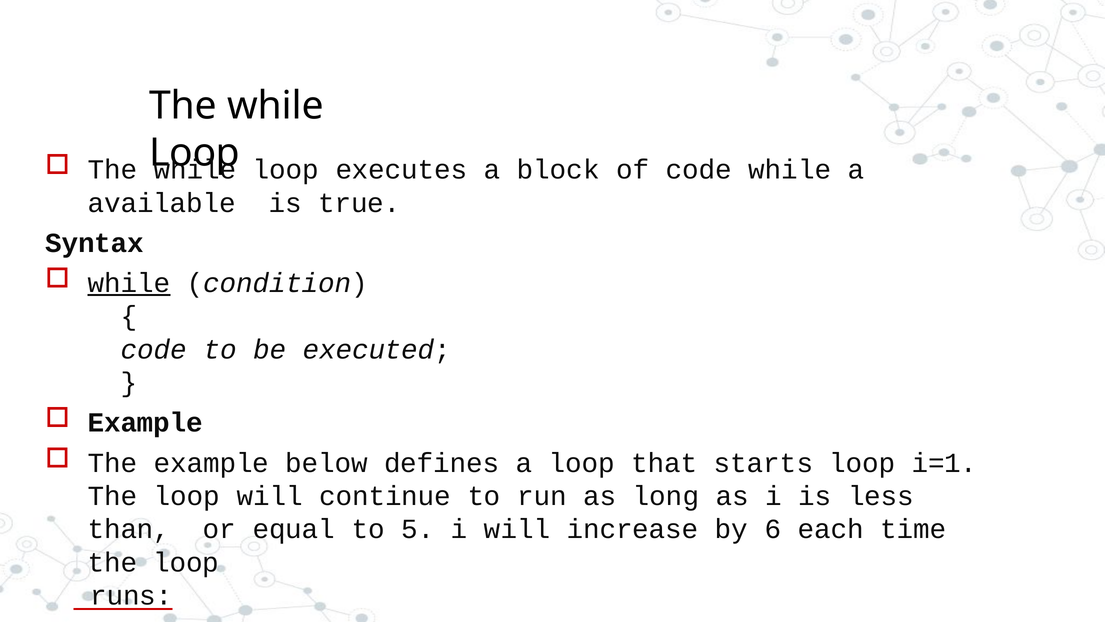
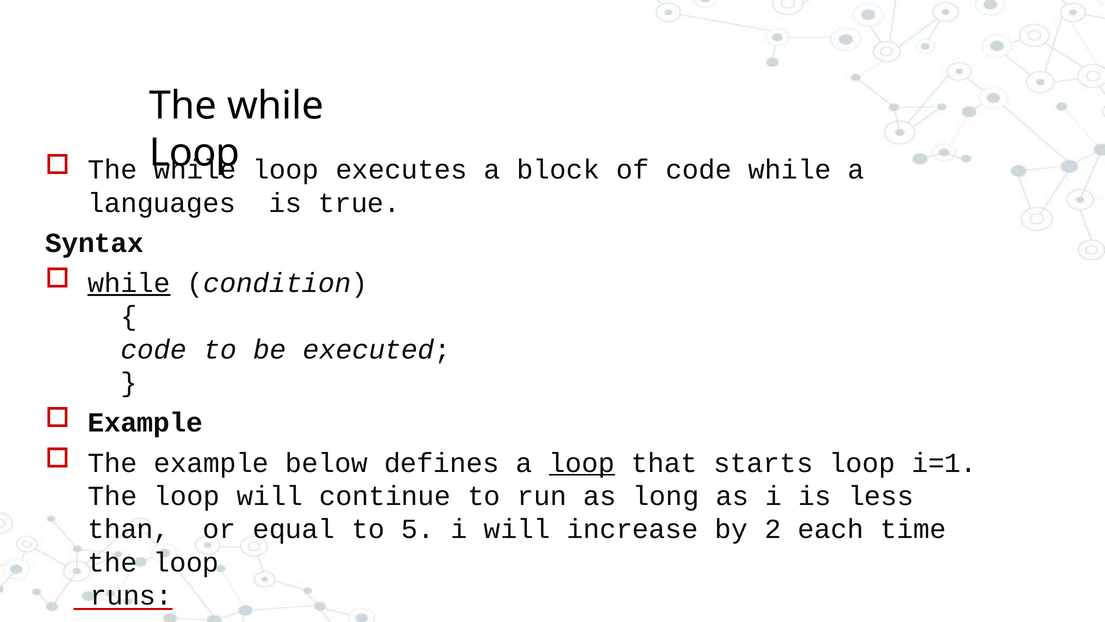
available: available -> languages (162, 203)
loop underline: none -> present (582, 463)
6: 6 -> 2 (773, 529)
